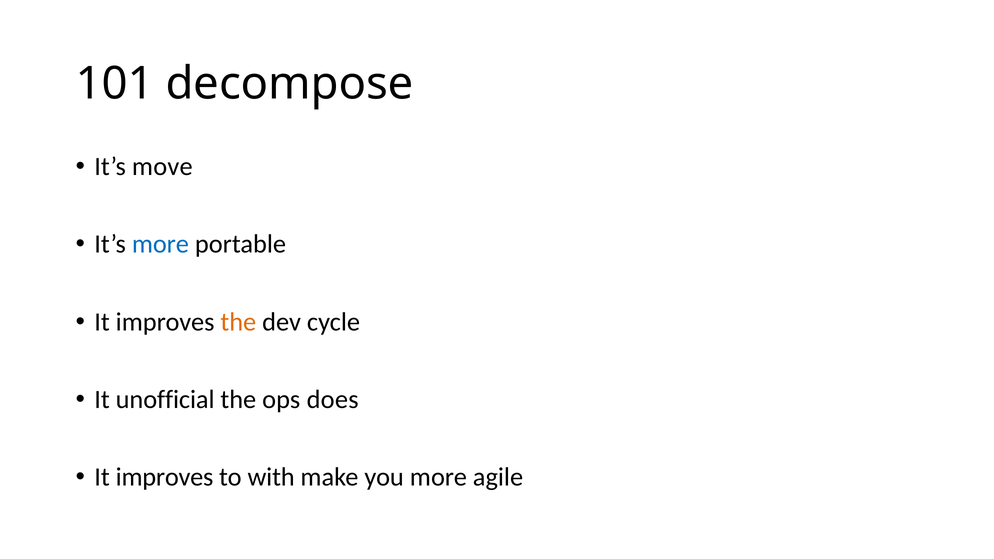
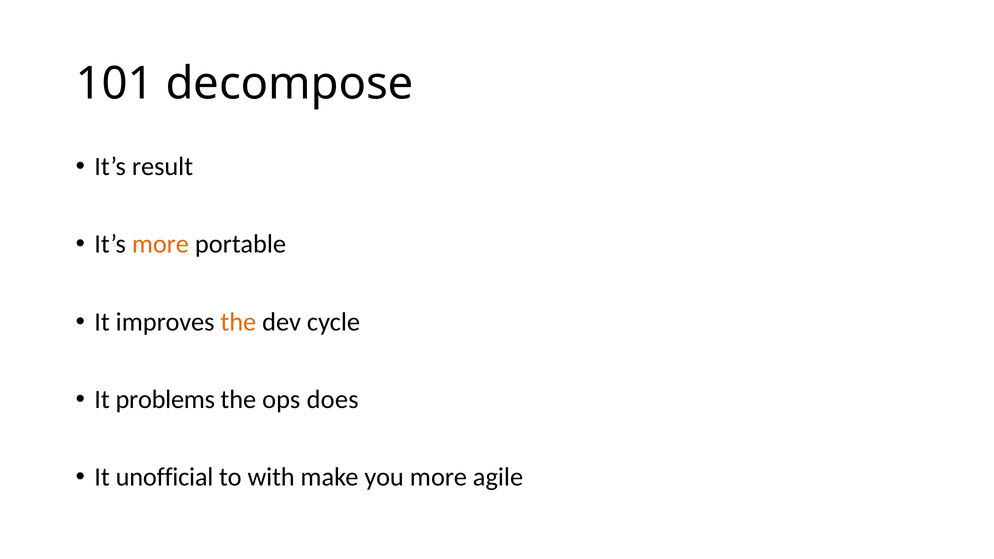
move: move -> result (162, 167)
more colour: blue -> orange (160, 244)
unofficial: unofficial -> problems (165, 400)
improves: improves -> unofficial (165, 477)
